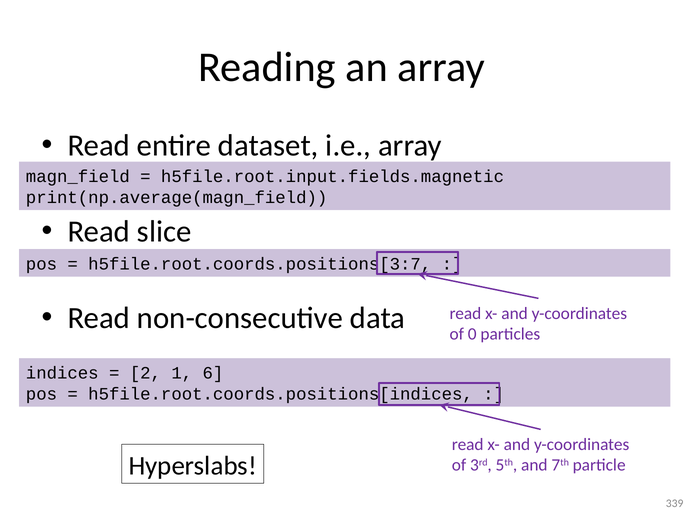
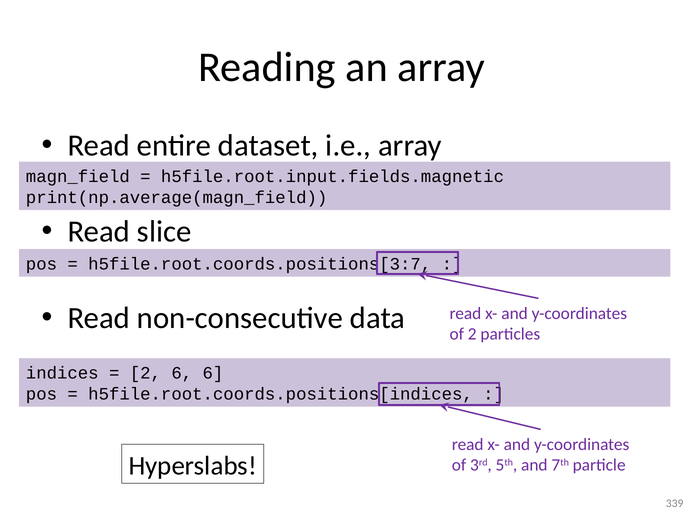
of 0: 0 -> 2 (472, 334)
2 1: 1 -> 6 (182, 373)
